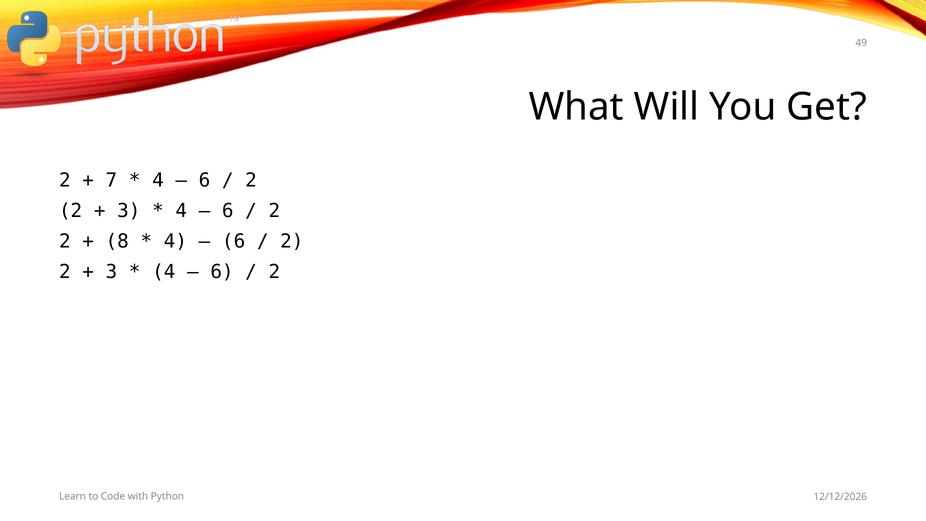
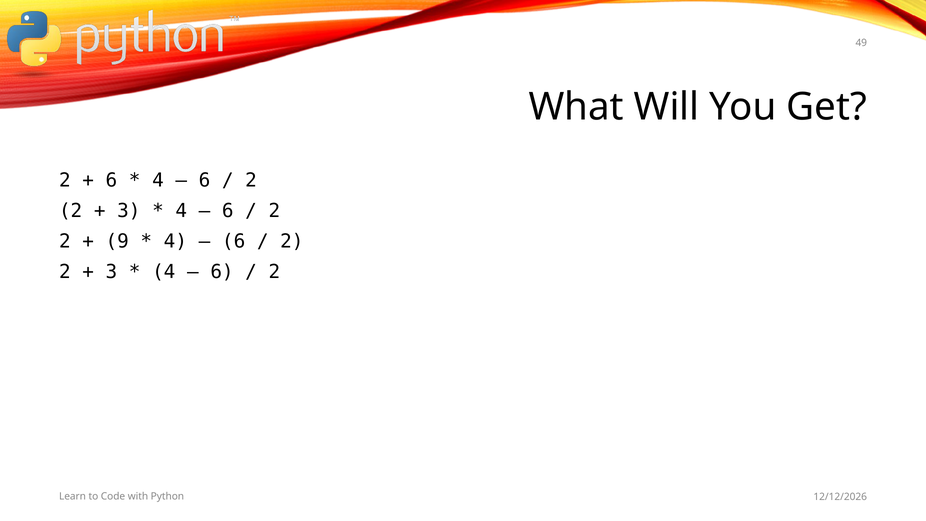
7: 7 -> 6 (111, 180)
8: 8 -> 9 (117, 241)
